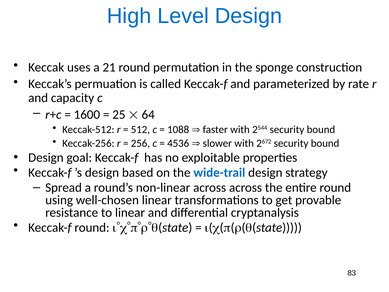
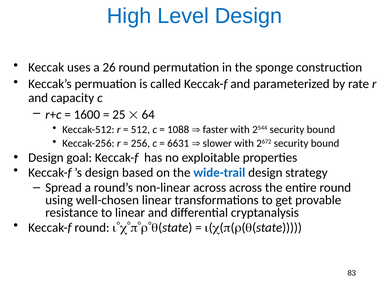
21: 21 -> 26 (109, 67)
4536: 4536 -> 6631 (178, 143)
